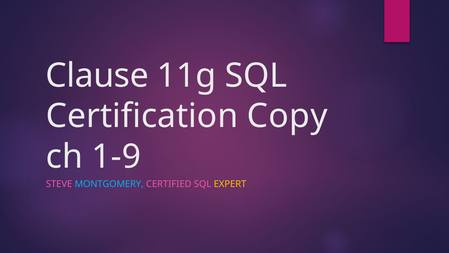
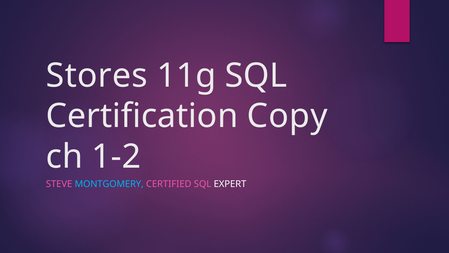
Clause: Clause -> Stores (97, 76)
1-9: 1-9 -> 1-2 (116, 156)
EXPERT colour: yellow -> white (230, 184)
